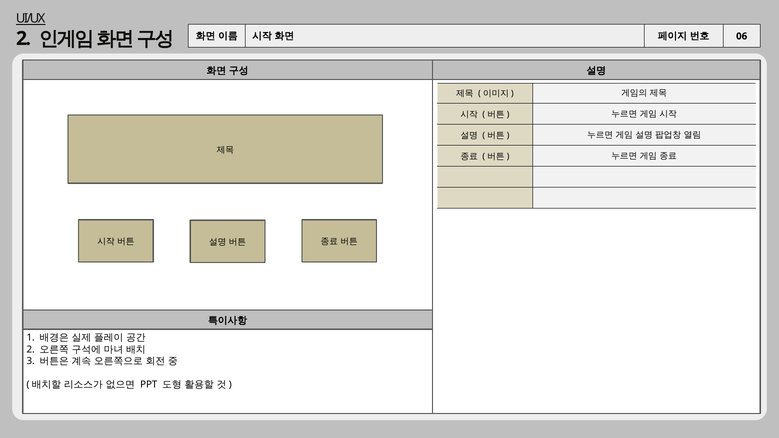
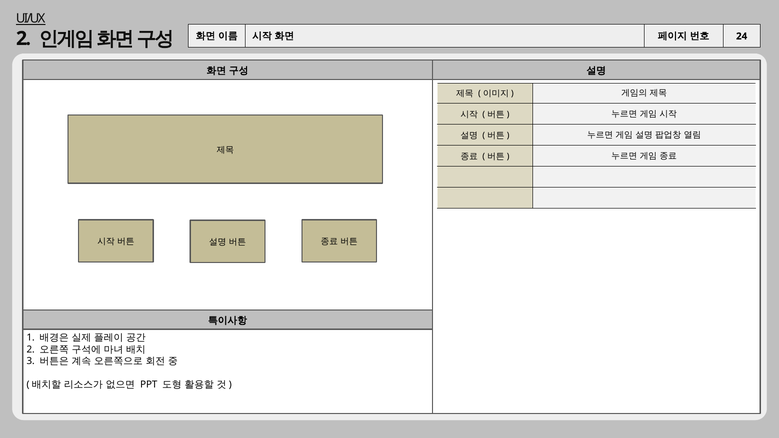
06: 06 -> 24 (742, 36)
